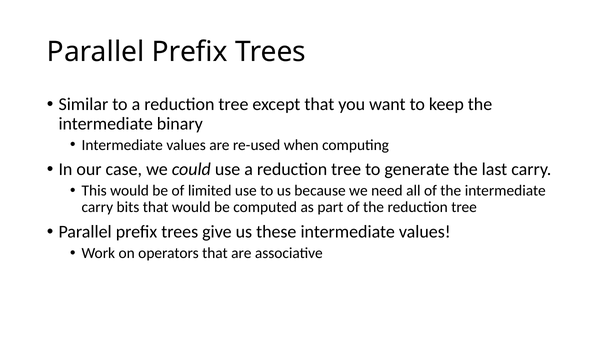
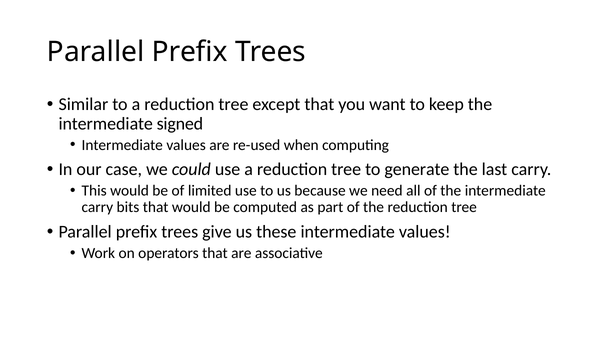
binary: binary -> signed (180, 124)
